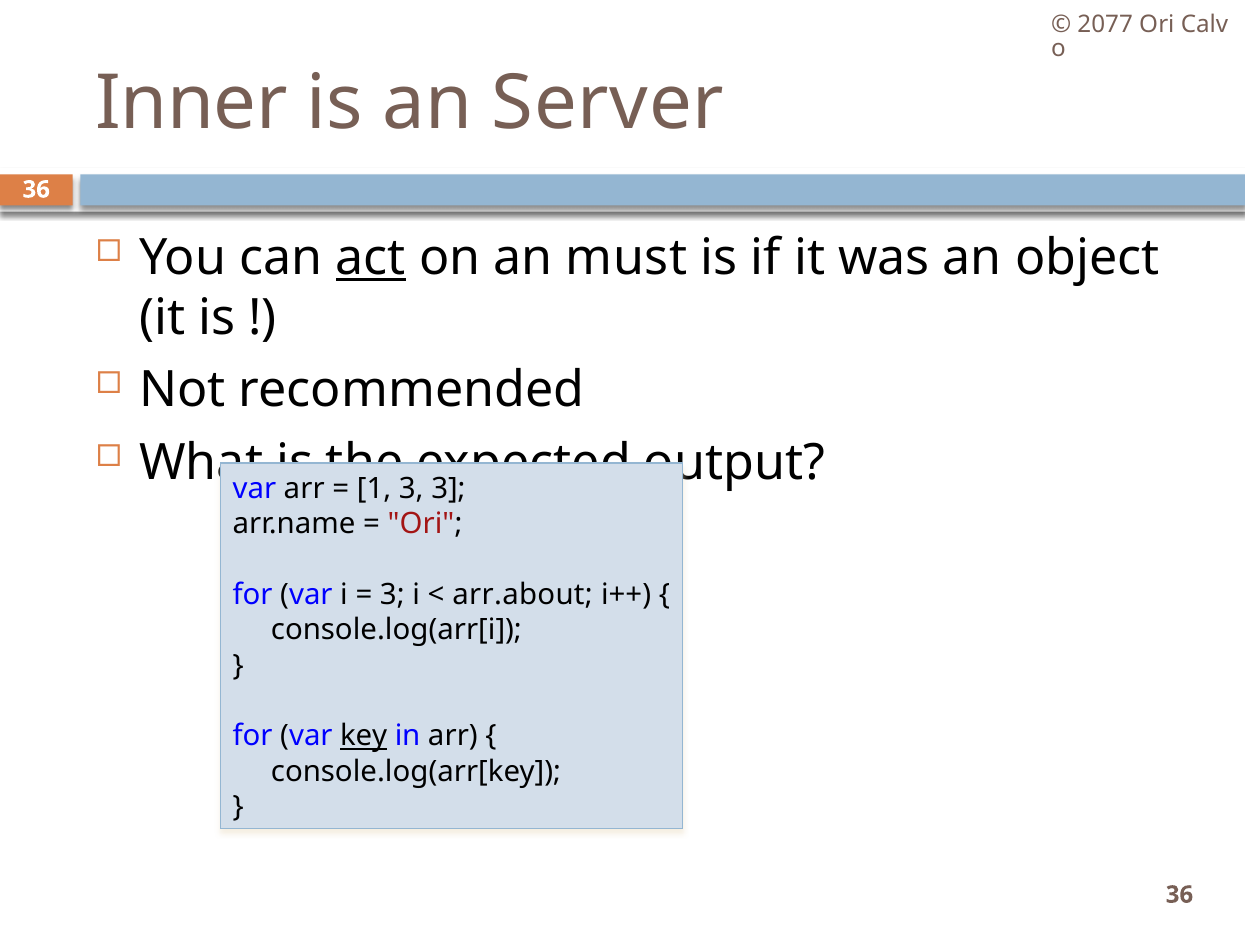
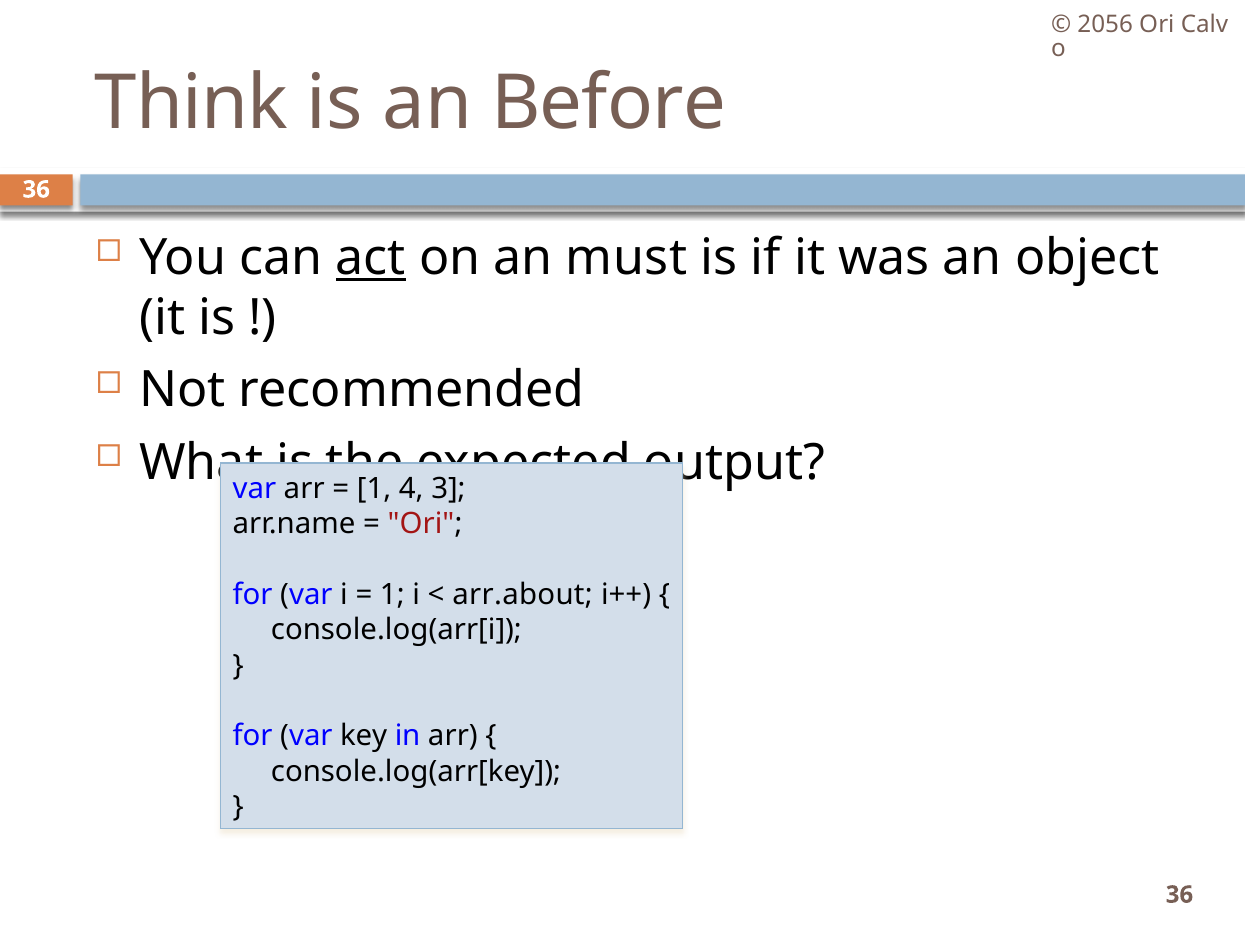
2077: 2077 -> 2056 (1105, 25)
Inner: Inner -> Think (192, 104)
Server: Server -> Before (609, 104)
3: 3 -> 4 (411, 489)
3: 3 -> 1 (392, 595)
key underline: present -> none (364, 736)
